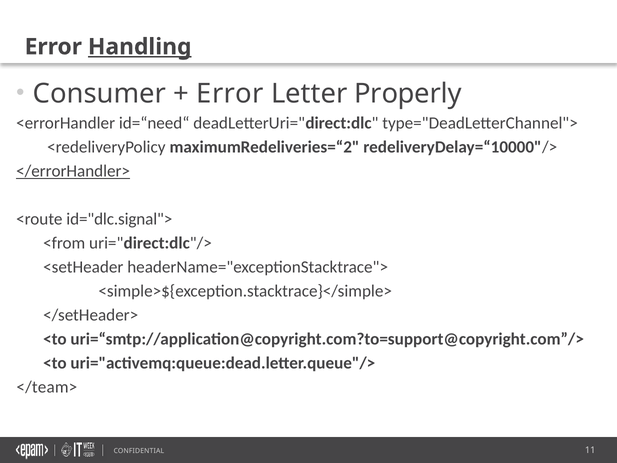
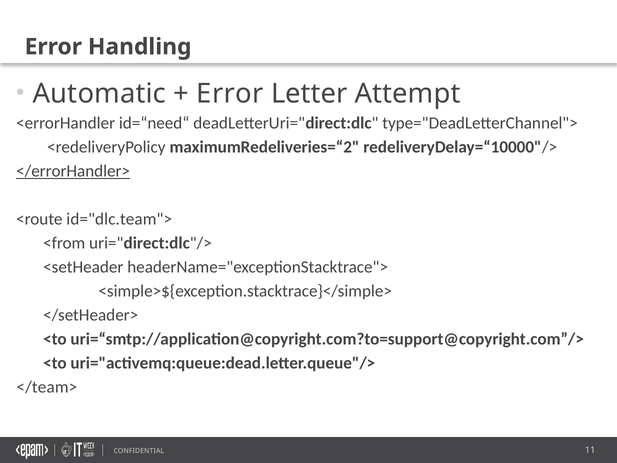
Handling underline: present -> none (140, 47)
Consumer: Consumer -> Automatic (99, 93)
Properly: Properly -> Attempt (408, 93)
id="dlc.signal">: id="dlc.signal"> -> id="dlc.team"> (119, 219)
